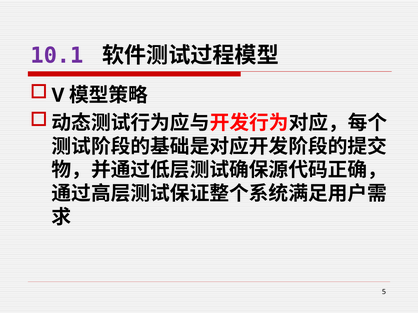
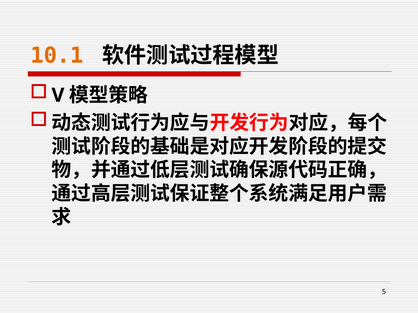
10.1 colour: purple -> orange (57, 56)
